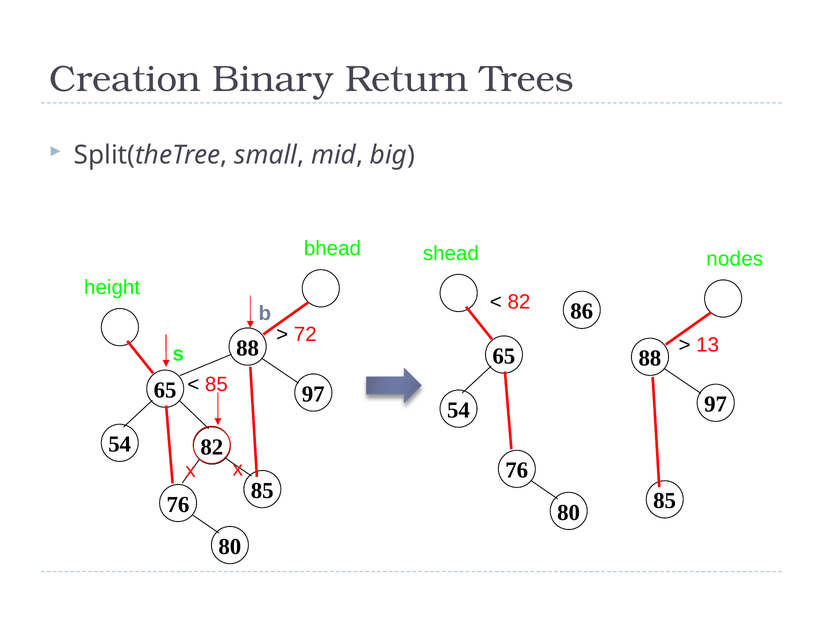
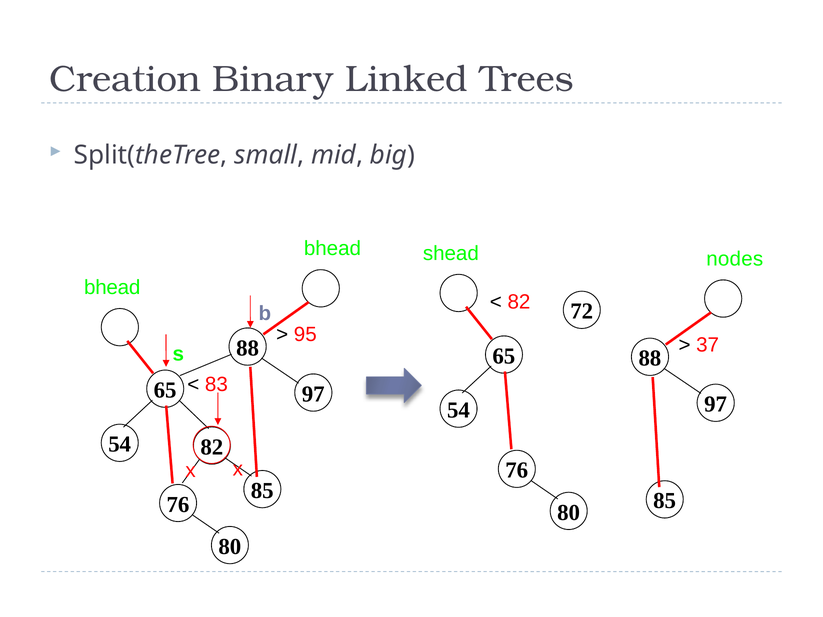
Return: Return -> Linked (407, 79)
height: height -> bhead (112, 288)
86: 86 -> 72 (582, 312)
72: 72 -> 95 (305, 335)
13: 13 -> 37 (708, 345)
85: 85 -> 83 (216, 385)
